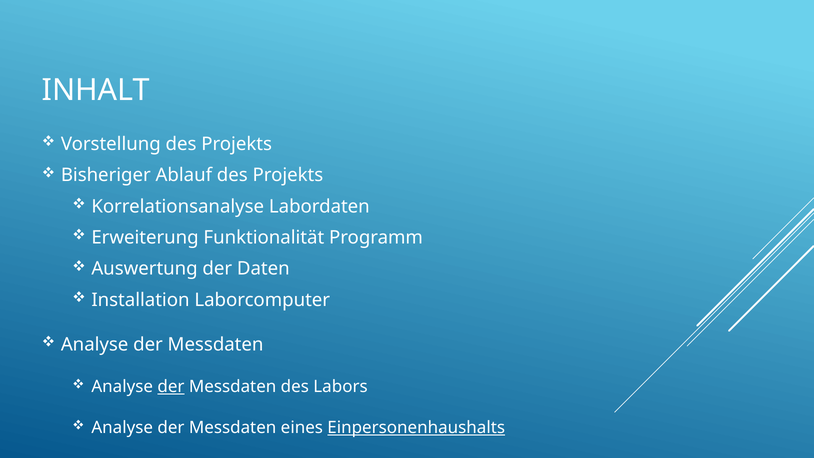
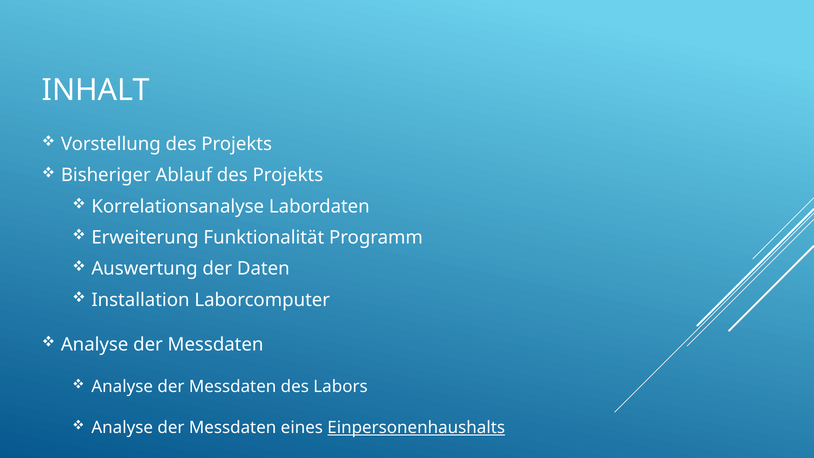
der underline: present -> none (171, 386)
